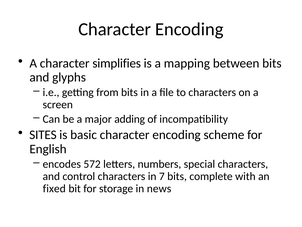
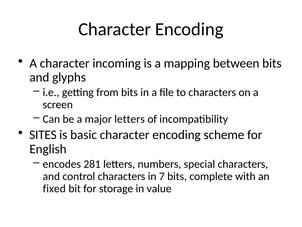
simplifies: simplifies -> incoming (117, 63)
major adding: adding -> letters (130, 119)
572: 572 -> 281 (92, 164)
news: news -> value (159, 188)
